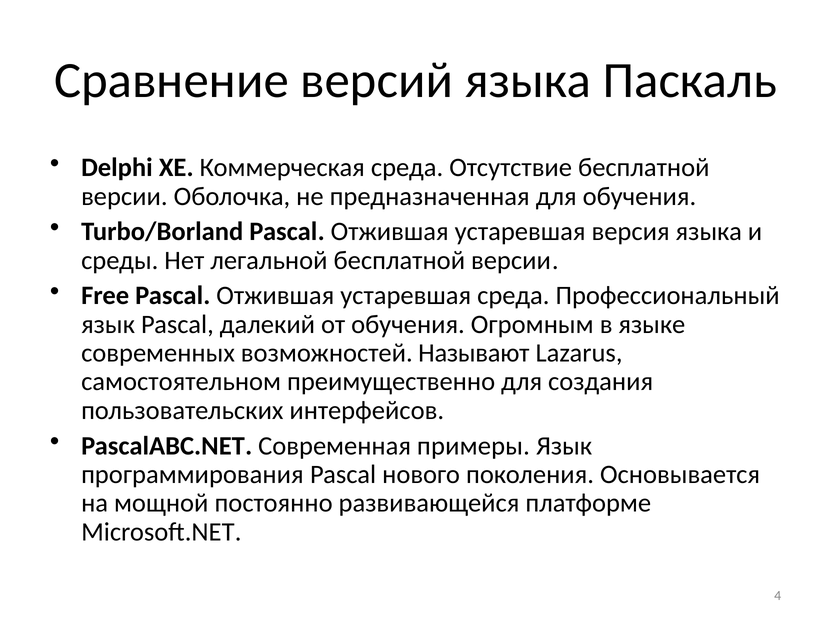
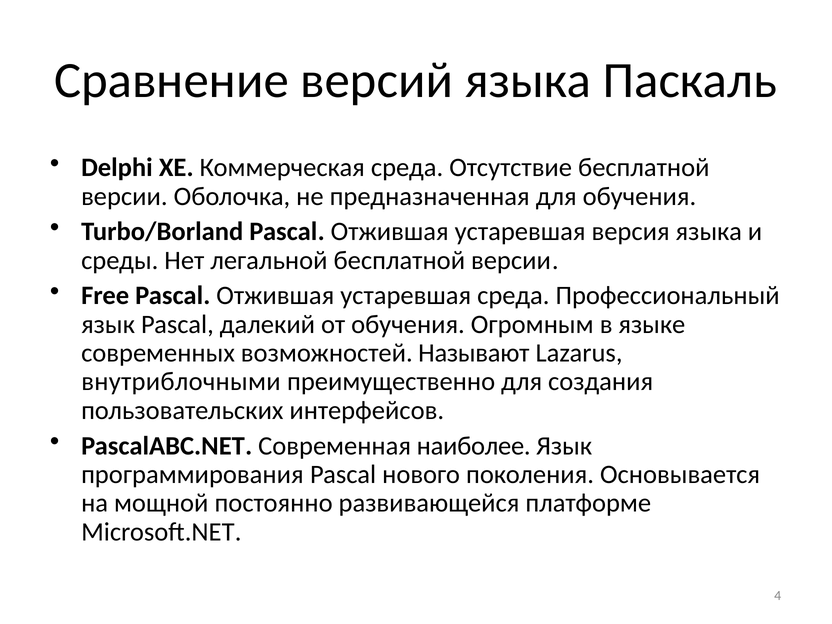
самостоятельном: самостоятельном -> внутриблочными (181, 382)
примеры: примеры -> наиболее (474, 446)
